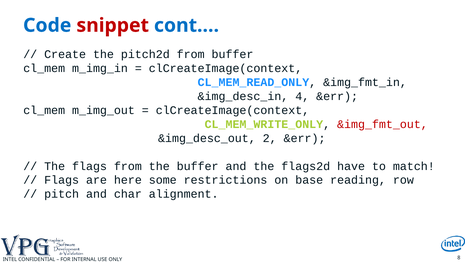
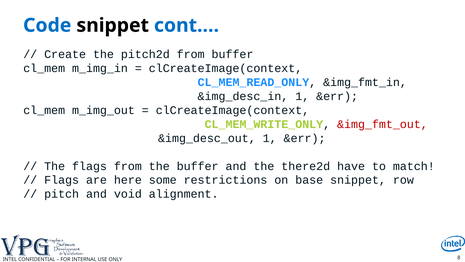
snippet colour: red -> black (113, 25)
&img_desc_in 4: 4 -> 1 (302, 96)
&img_desc_out 2: 2 -> 1 (270, 138)
flags2d: flags2d -> there2d (306, 166)
base reading: reading -> snippet (358, 180)
char: char -> void (128, 194)
